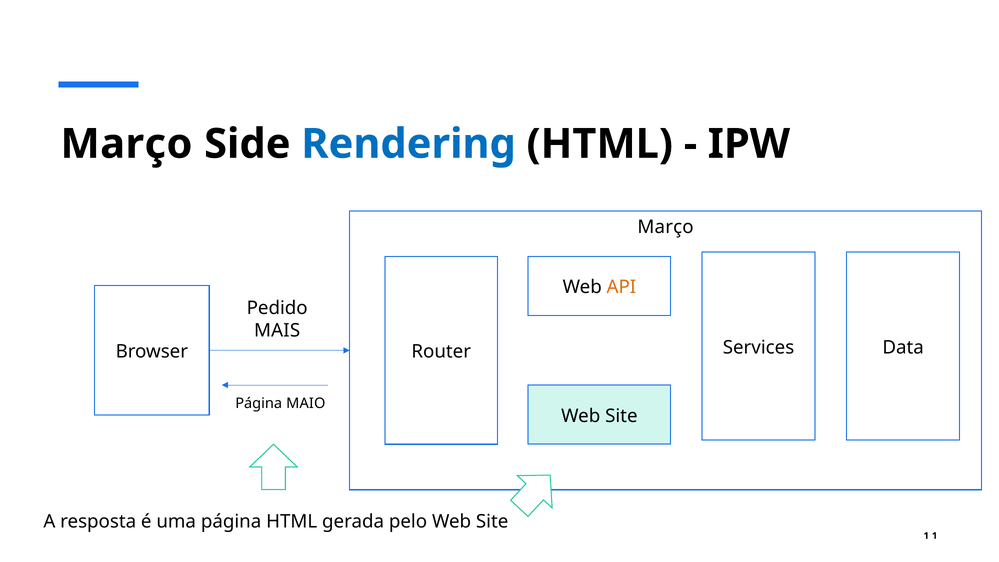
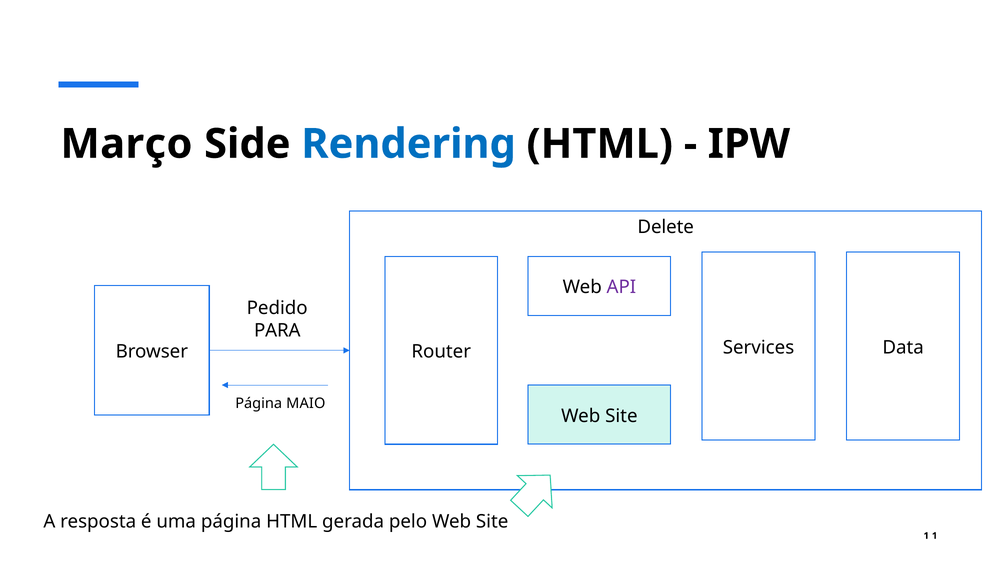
Março: Março -> Delete (666, 227)
API colour: orange -> purple (621, 287)
MAIS: MAIS -> PARA (277, 331)
